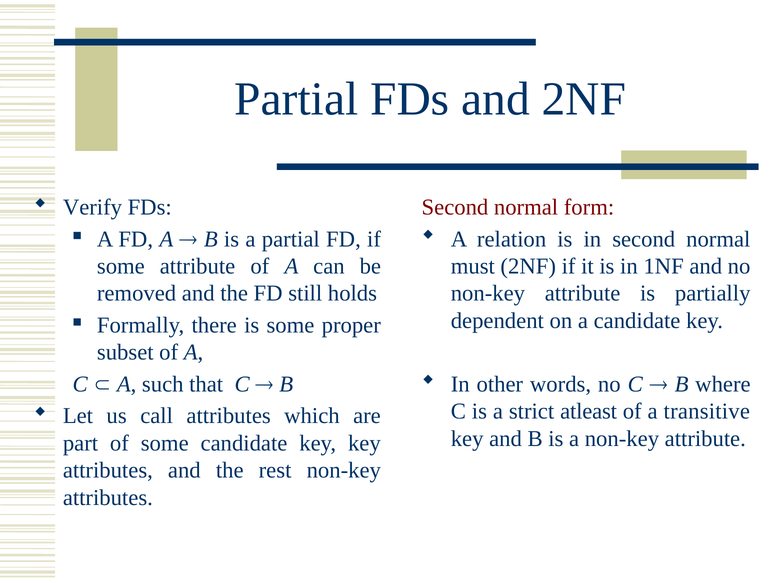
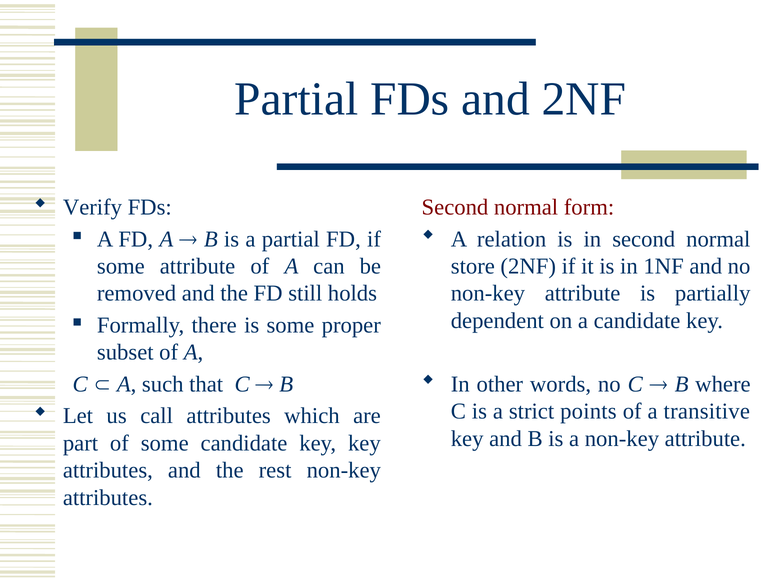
must: must -> store (473, 267)
atleast: atleast -> points (588, 412)
